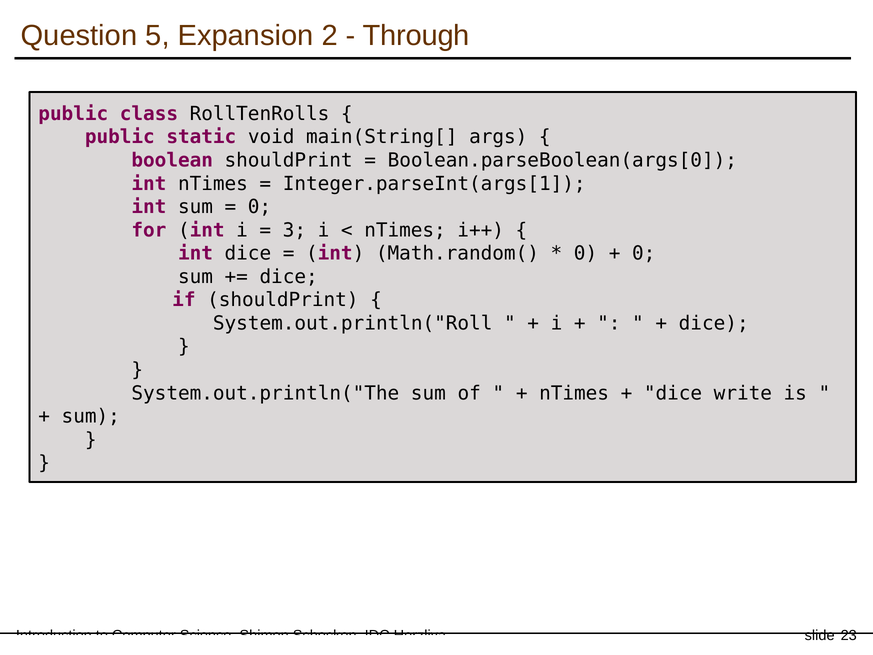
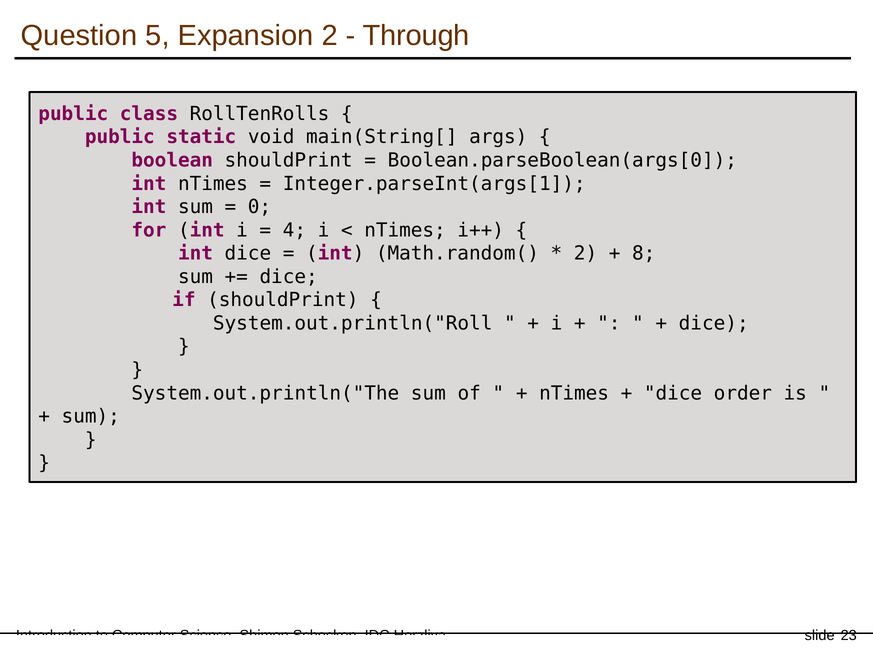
3: 3 -> 4 (294, 230)
0: 0 -> 2 (586, 253)
0: 0 -> 8 (644, 253)
write: write -> order (743, 393)
